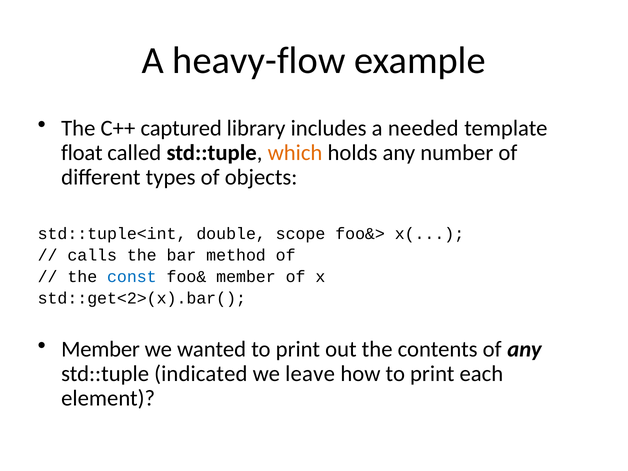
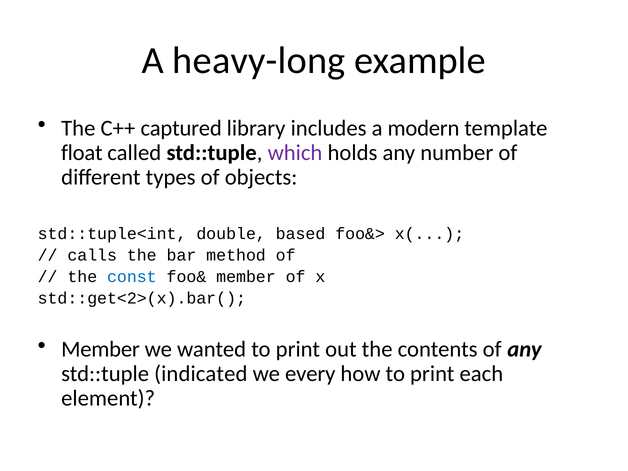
heavy-flow: heavy-flow -> heavy-long (259, 61)
needed: needed -> modern (424, 128)
which colour: orange -> purple (295, 153)
scope: scope -> based (301, 234)
leave: leave -> every (310, 374)
